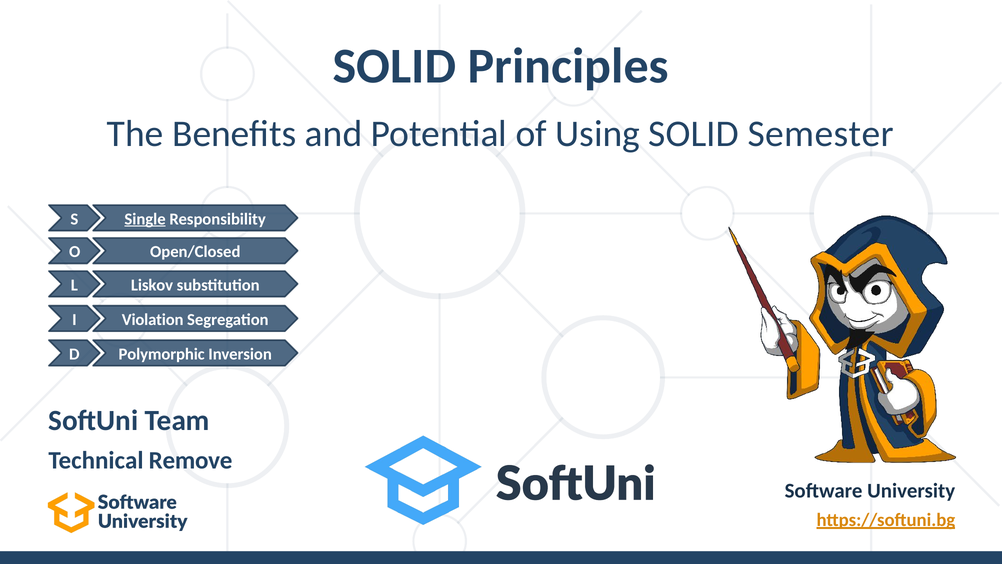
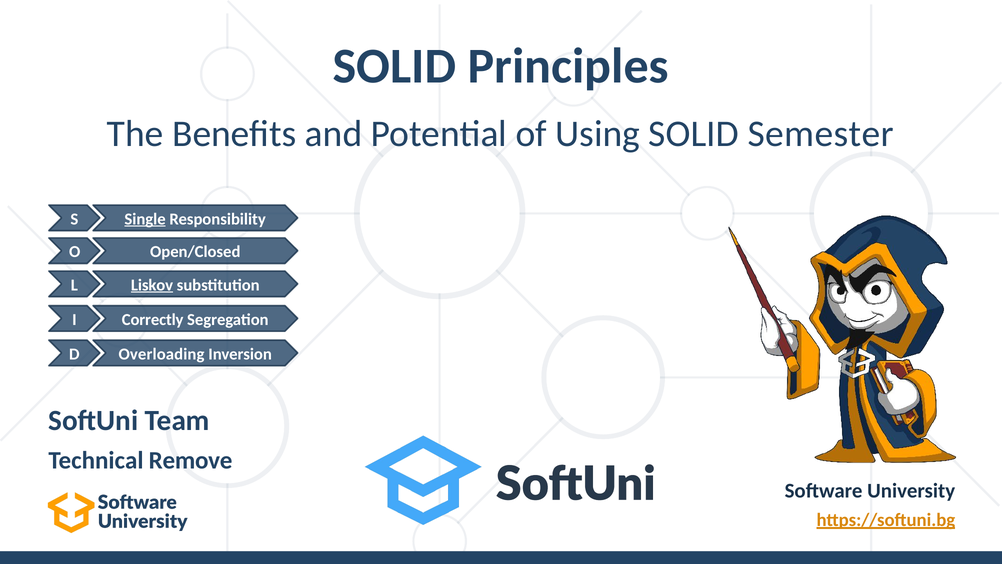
Liskov underline: none -> present (152, 285)
Violation: Violation -> Correctly (153, 319)
Polymorphic: Polymorphic -> Overloading (162, 354)
